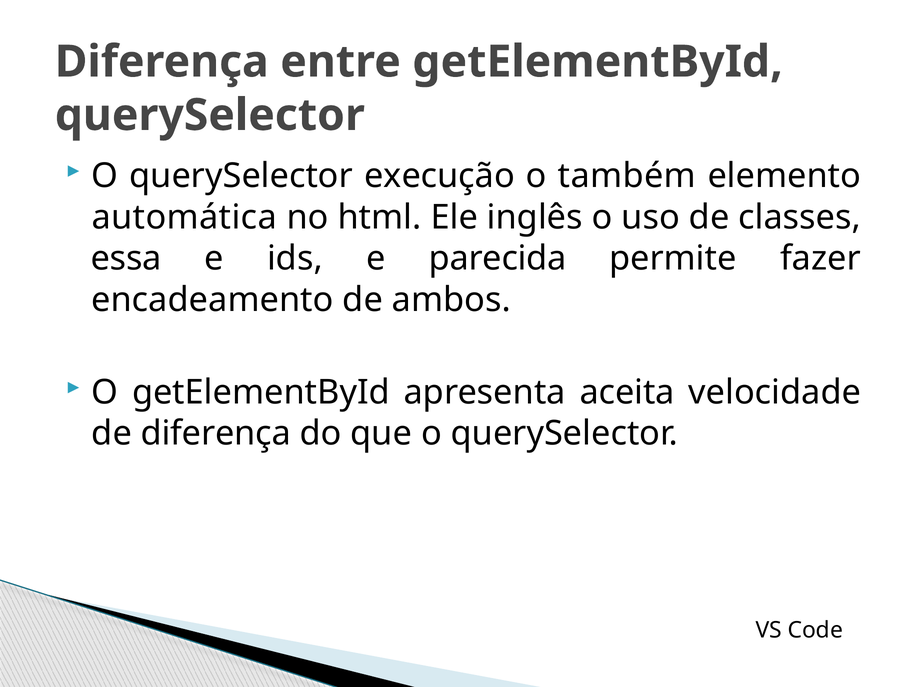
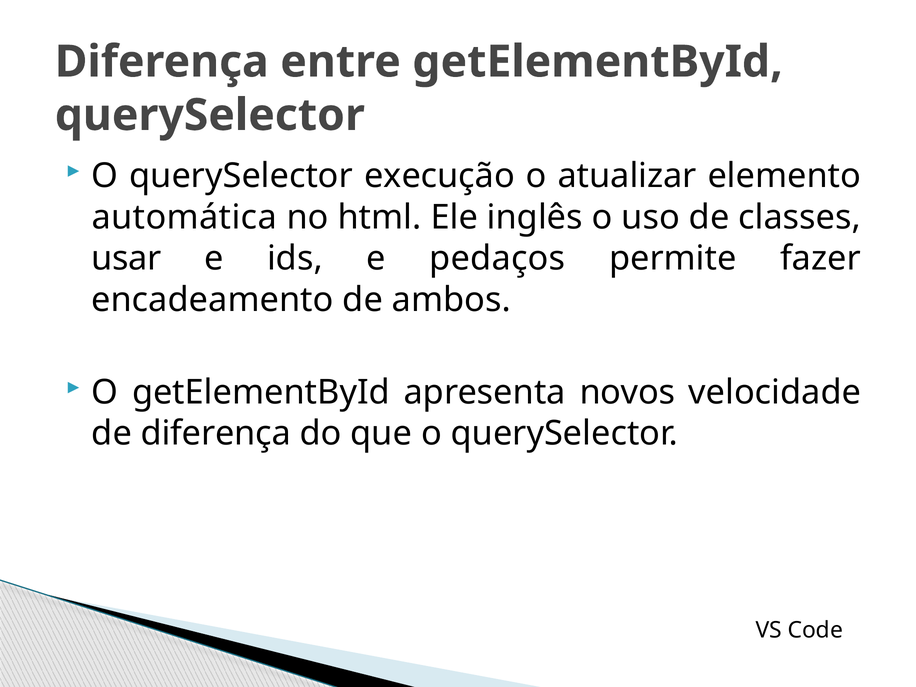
também: também -> atualizar (627, 176)
essa: essa -> usar (126, 258)
parecida: parecida -> pedaços (497, 258)
aceita: aceita -> novos (627, 392)
